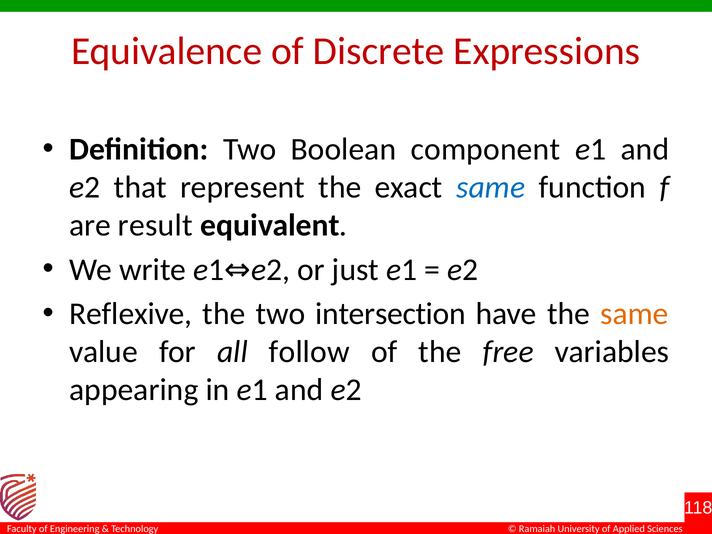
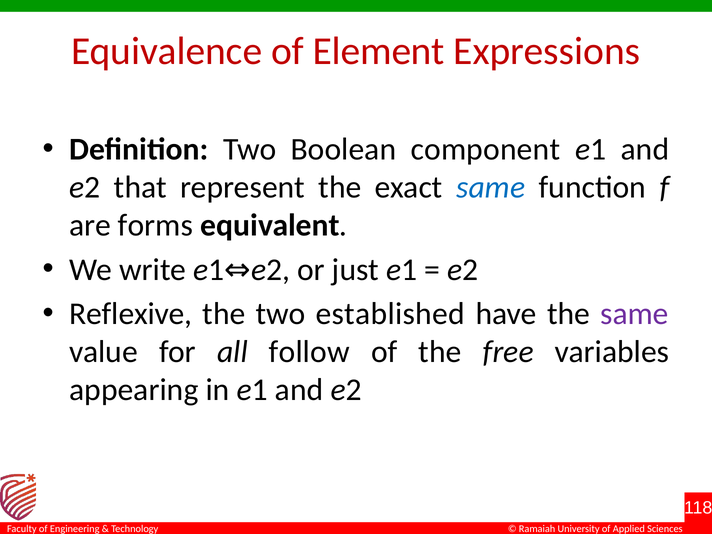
Discrete: Discrete -> Element (379, 51)
result: result -> forms (156, 225)
intersection: intersection -> established (390, 314)
same colour: orange -> purple (634, 314)
